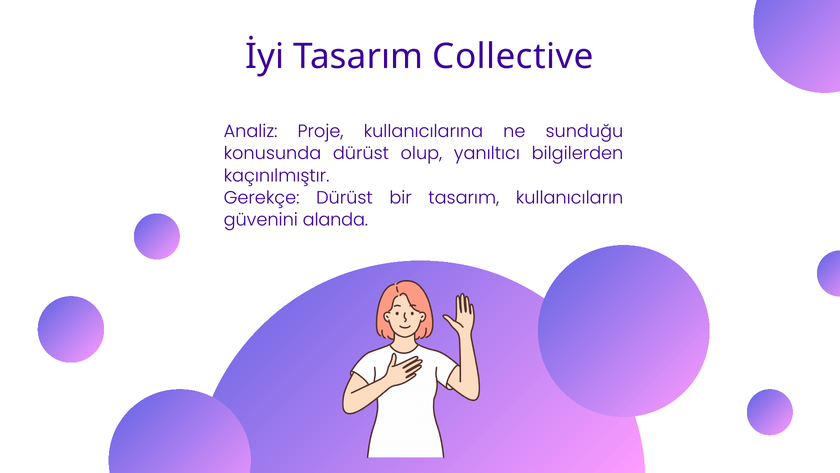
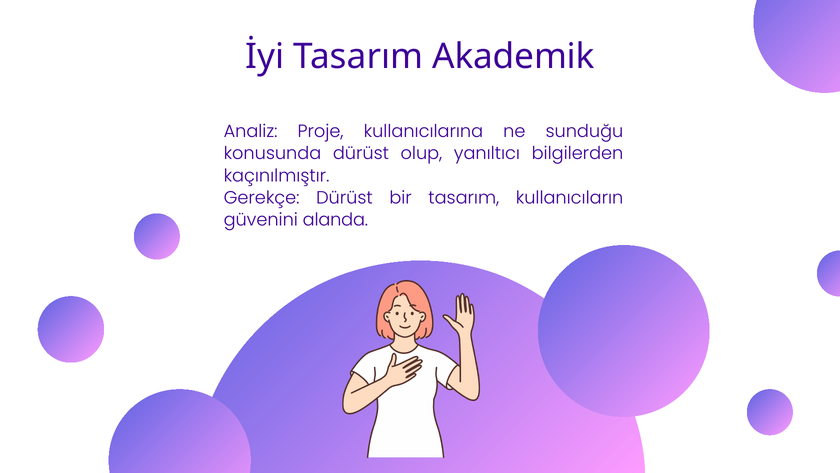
Collective: Collective -> Akademik (513, 57)
